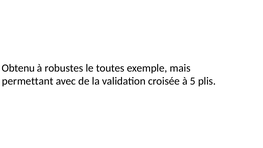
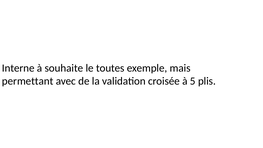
Obtenu: Obtenu -> Interne (18, 68)
robustes: robustes -> souhaite (64, 68)
